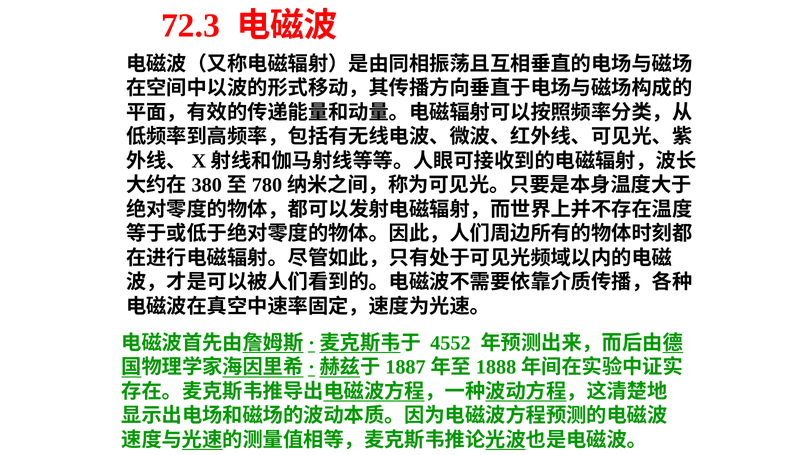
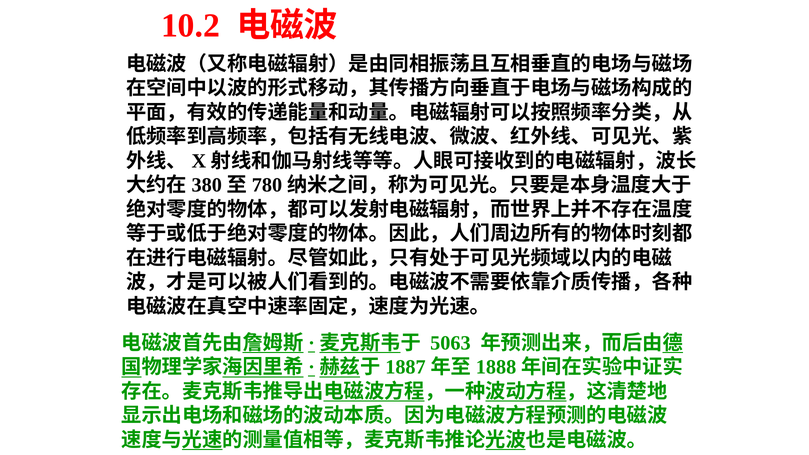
72.3: 72.3 -> 10.2 (191, 26)
4552: 4552 -> 5063 (450, 343)
